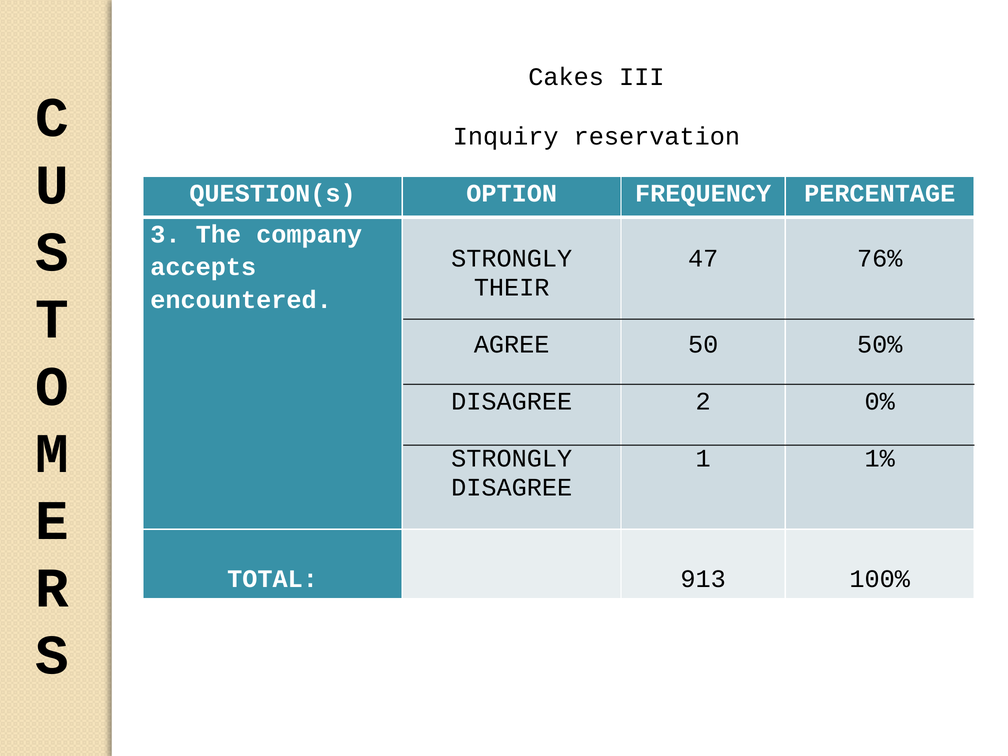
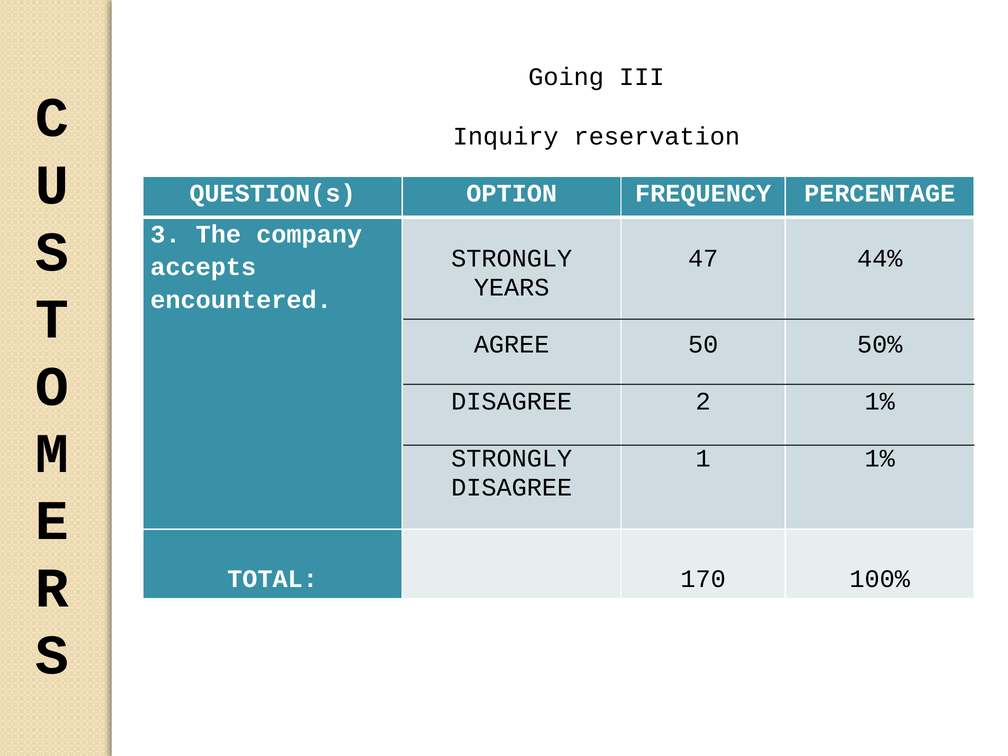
Cakes: Cakes -> Going (566, 77)
76%: 76% -> 44% (880, 259)
THEIR: THEIR -> YEARS (512, 287)
0%: 0% -> 1% (880, 402)
913: 913 -> 170 (703, 579)
